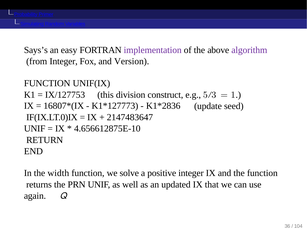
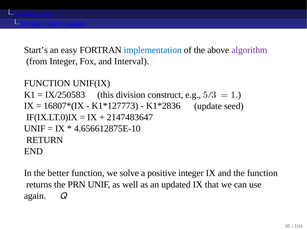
Says’s: Says’s -> Start’s (36, 50)
implementation colour: purple -> blue (153, 50)
Version: Version -> Interval (132, 62)
IX/127753: IX/127753 -> IX/250583 (65, 95)
width: width -> better (58, 173)
